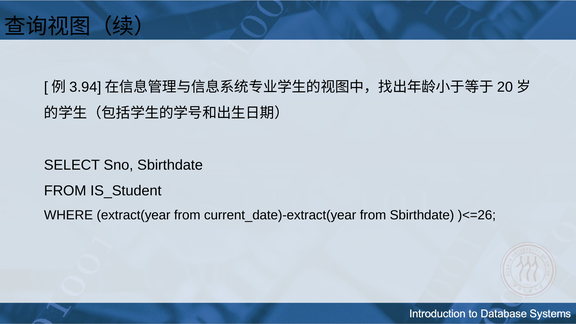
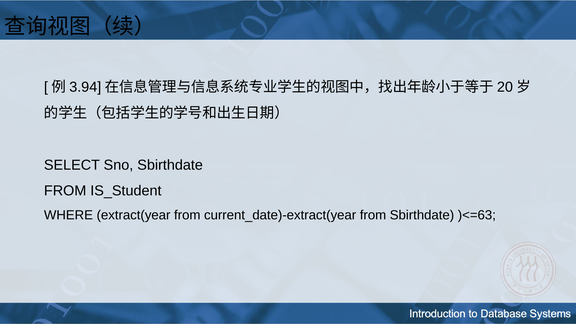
)<=26: )<=26 -> )<=63 (477, 215)
